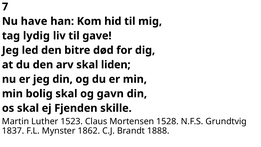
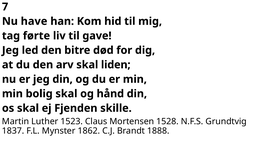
lydig: lydig -> førte (36, 36)
gavn: gavn -> hånd (110, 94)
